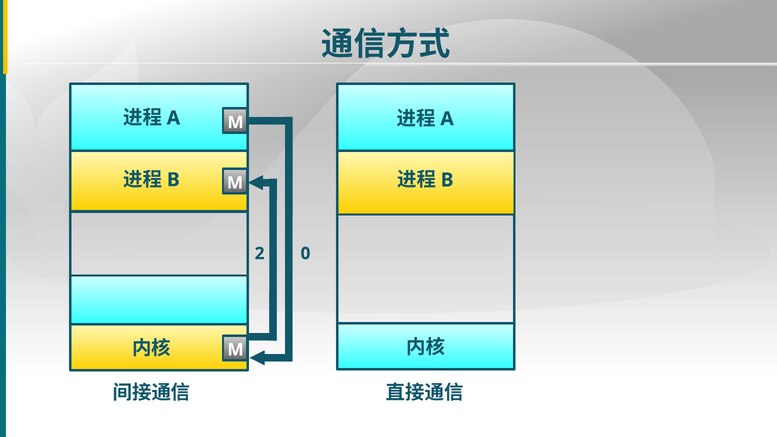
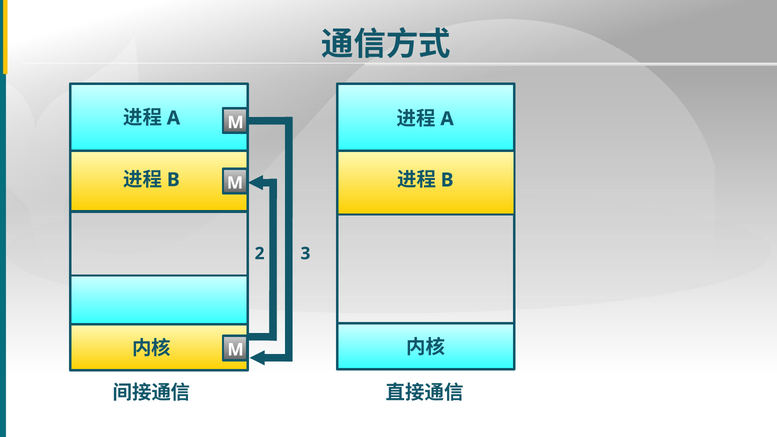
0: 0 -> 3 (305, 254)
